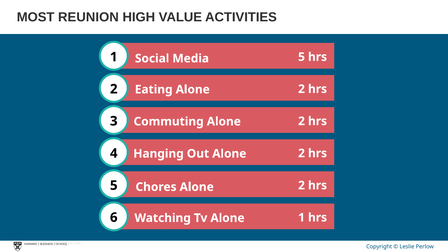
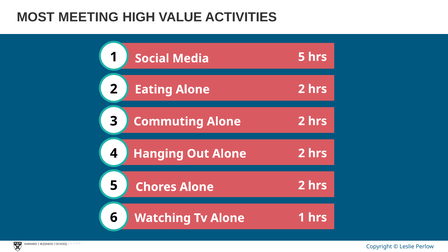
REUNION: REUNION -> MEETING (88, 17)
